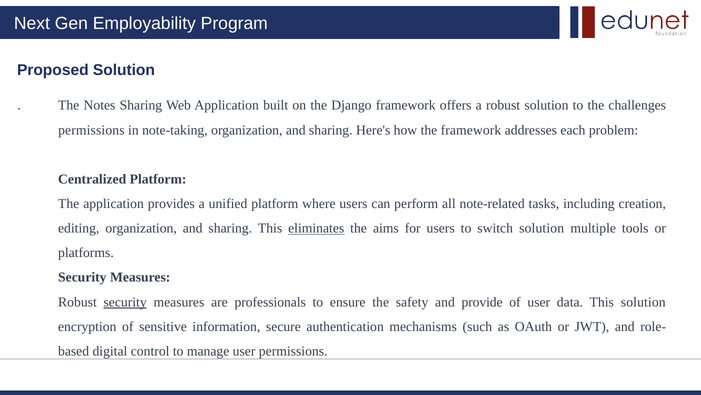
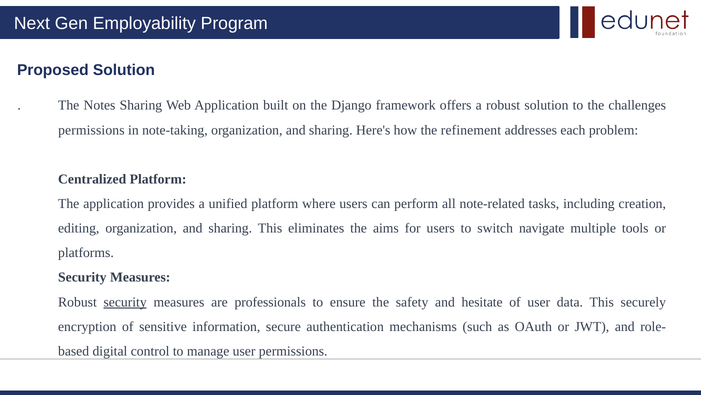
the framework: framework -> refinement (471, 130)
eliminates underline: present -> none (316, 228)
switch solution: solution -> navigate (542, 228)
provide: provide -> hesitate (482, 302)
This solution: solution -> securely (643, 302)
